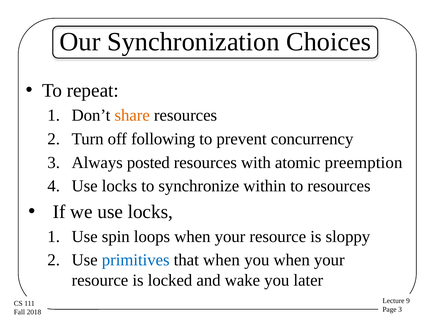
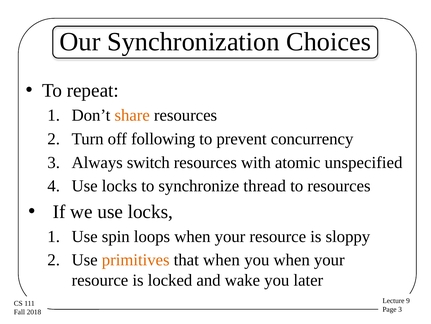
posted: posted -> switch (148, 162)
preemption: preemption -> unspecified (364, 162)
within: within -> thread (265, 186)
primitives colour: blue -> orange (136, 259)
